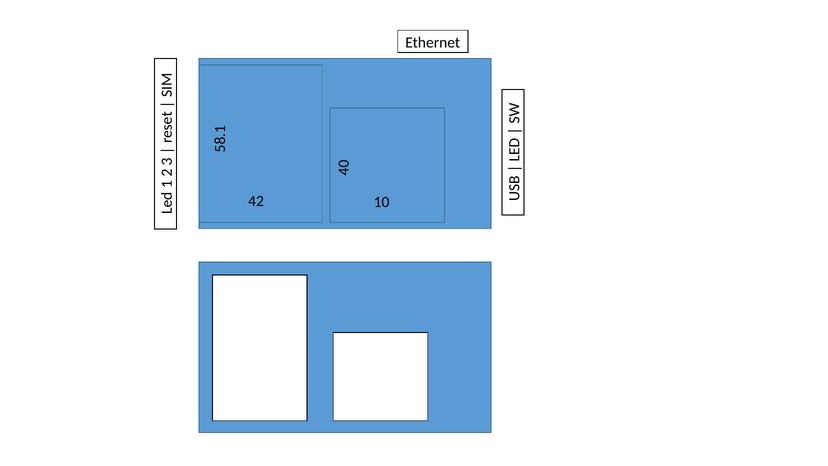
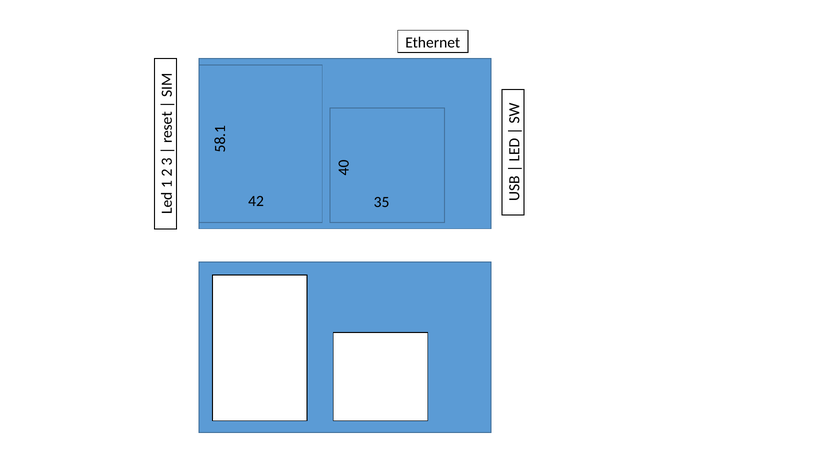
10: 10 -> 35 (382, 202)
